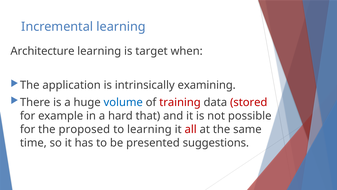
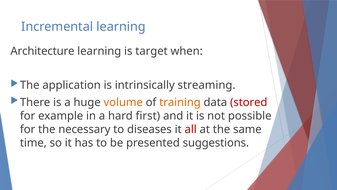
examining: examining -> streaming (207, 85)
volume colour: blue -> orange (123, 102)
training colour: red -> orange (180, 102)
that: that -> first (148, 116)
proposed: proposed -> necessary (84, 129)
to learning: learning -> diseases (149, 129)
